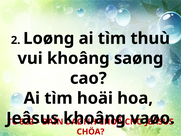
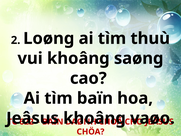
tìm hoäi: hoäi -> baïn (95, 98)
